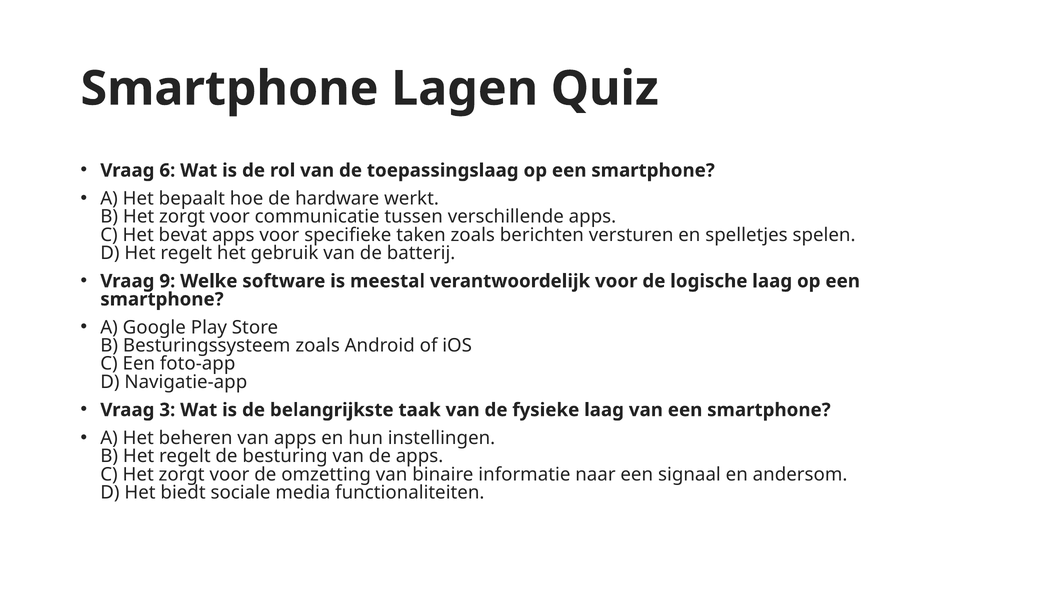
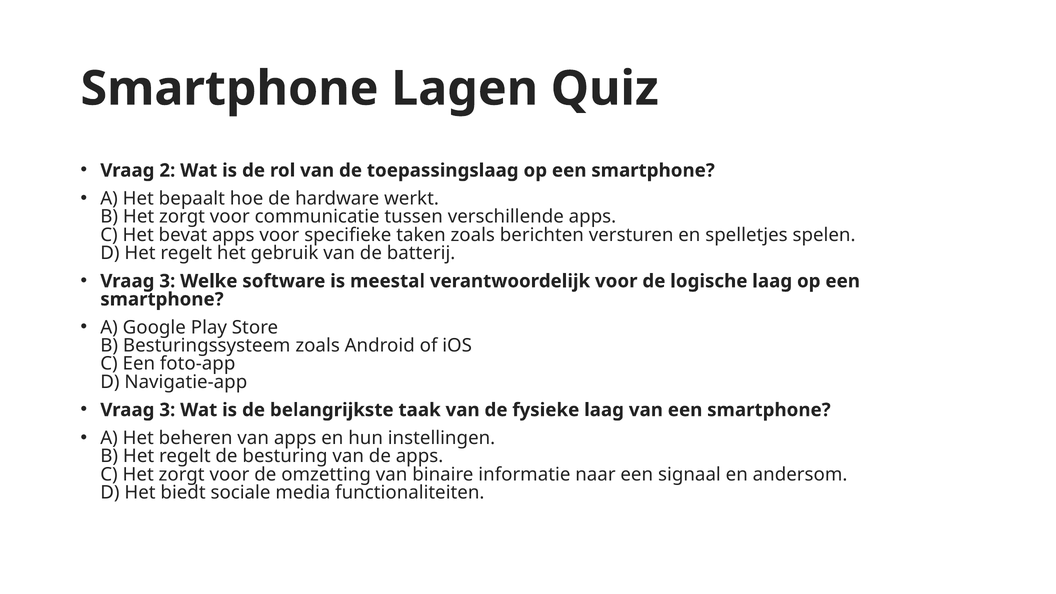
6: 6 -> 2 (167, 170)
9: 9 -> 3 (167, 281)
